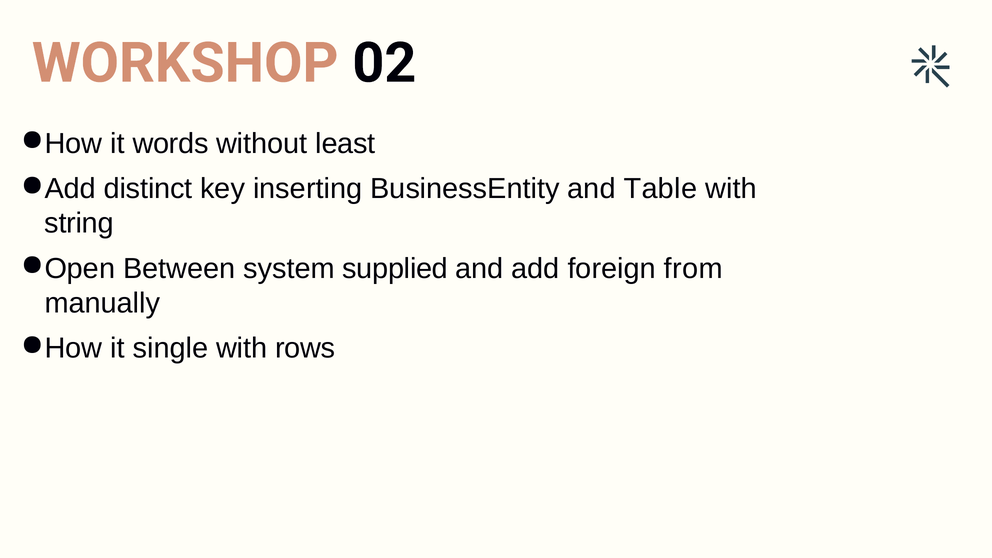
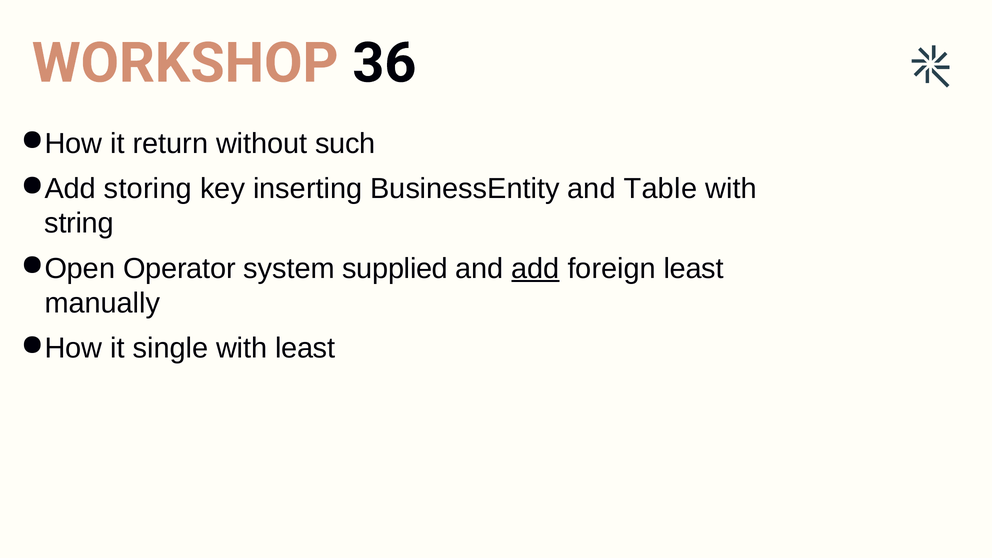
02: 02 -> 36 (384, 63)
words: words -> return (170, 144)
least: least -> such (345, 144)
distinct: distinct -> storing (148, 189)
Between: Between -> Operator (179, 268)
add underline: none -> present (535, 268)
foreign from: from -> least (694, 268)
with rows: rows -> least (305, 348)
